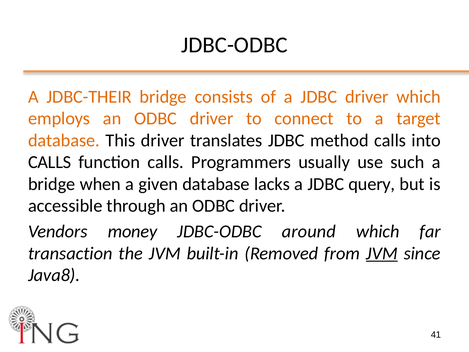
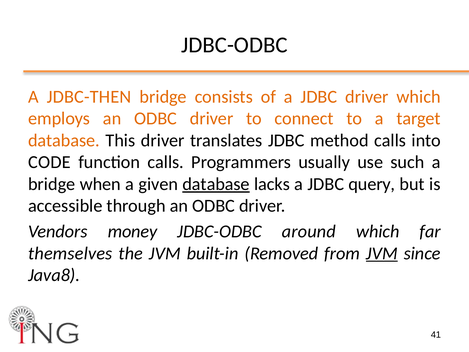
JDBC-THEIR: JDBC-THEIR -> JDBC-THEN (89, 97)
CALLS: CALLS -> CODE (49, 162)
database underline: none -> present (216, 184)
transaction: transaction -> themselves (70, 253)
